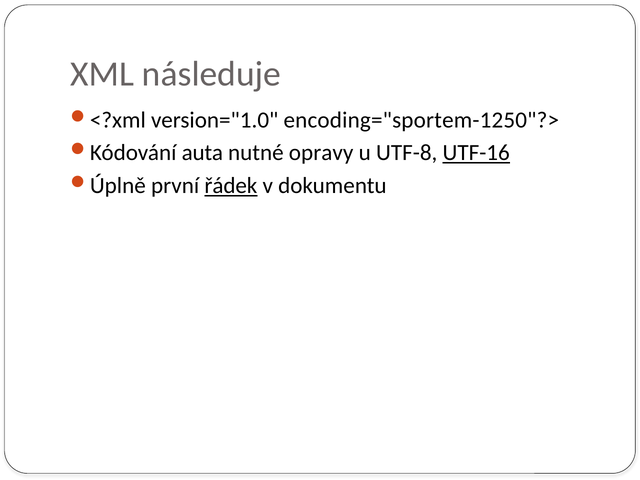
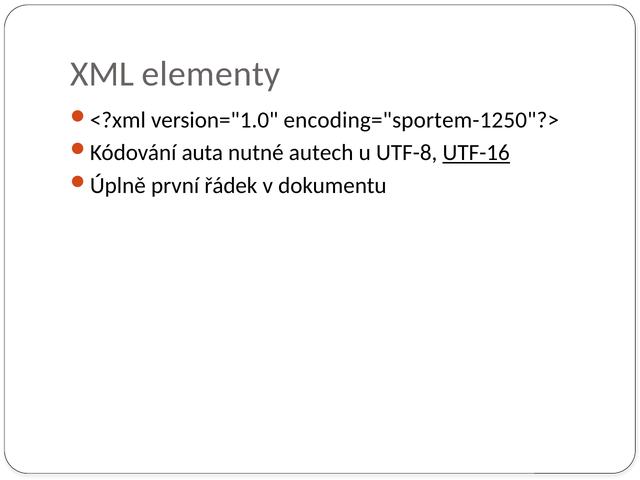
následuje: následuje -> elementy (211, 74)
opravy: opravy -> autech (321, 153)
řádek underline: present -> none (231, 186)
